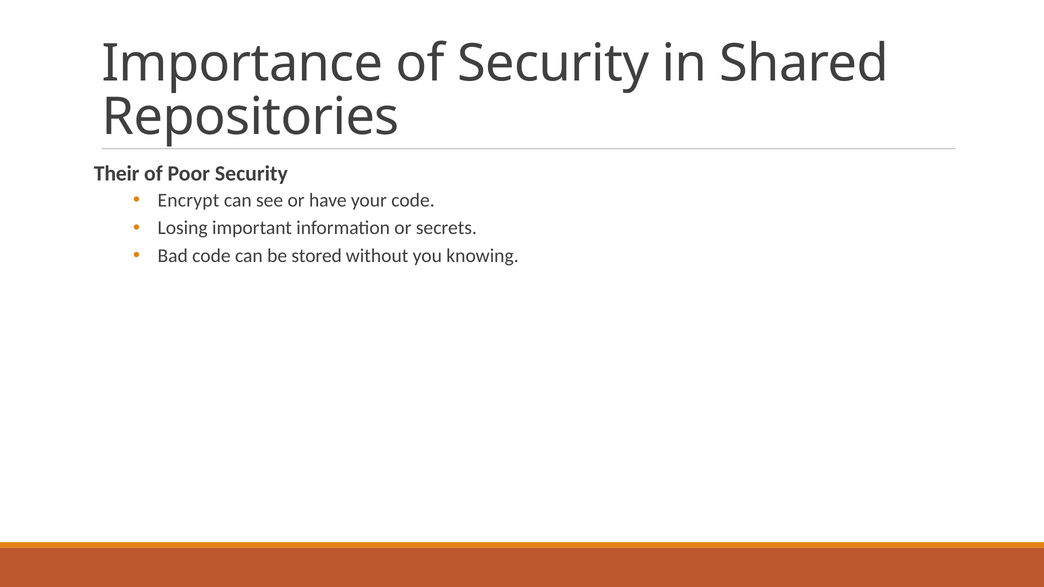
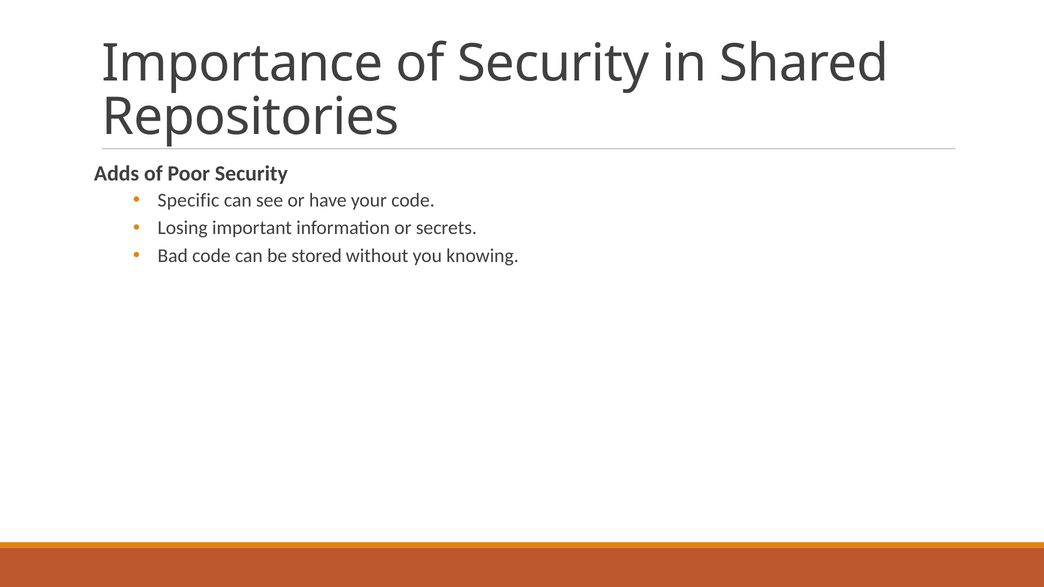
Their: Their -> Adds (117, 174)
Encrypt: Encrypt -> Specific (188, 200)
